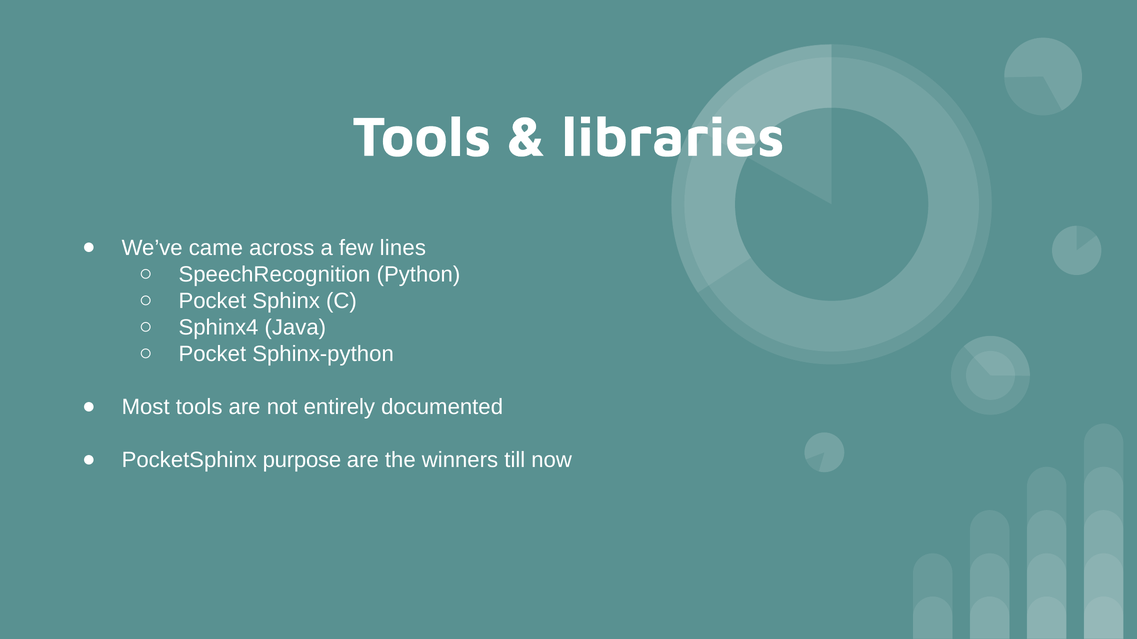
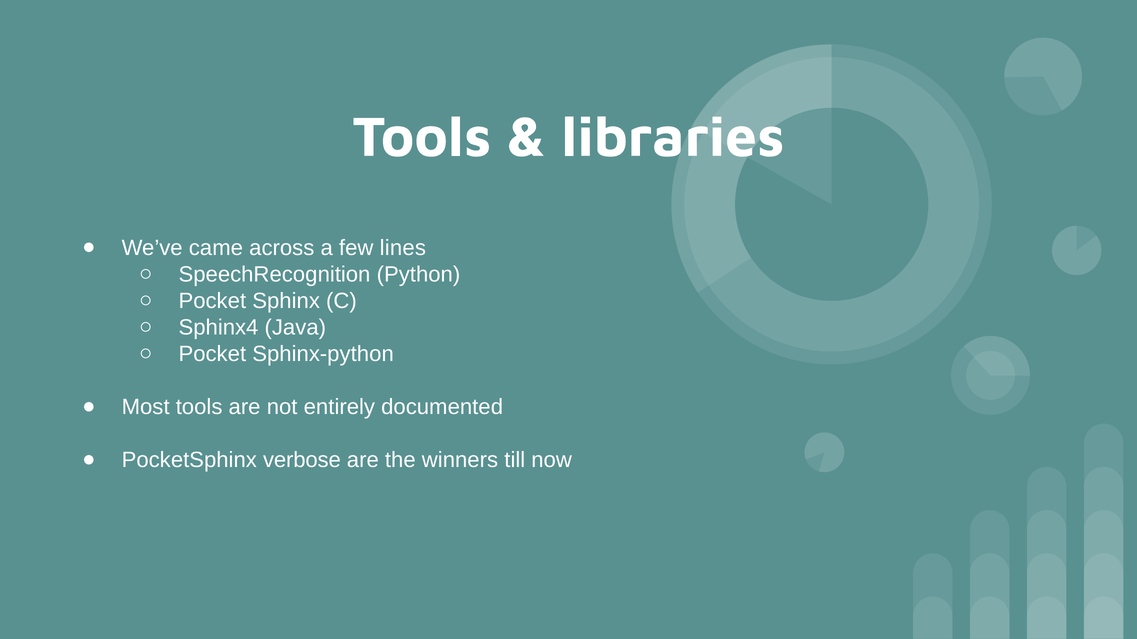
purpose: purpose -> verbose (302, 460)
